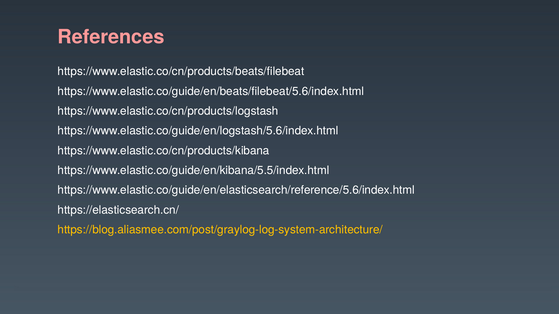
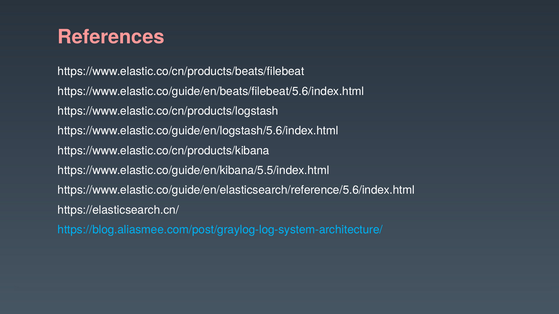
https://blog.aliasmee.com/post/graylog-log-system-architecture/ colour: yellow -> light blue (220, 230)
